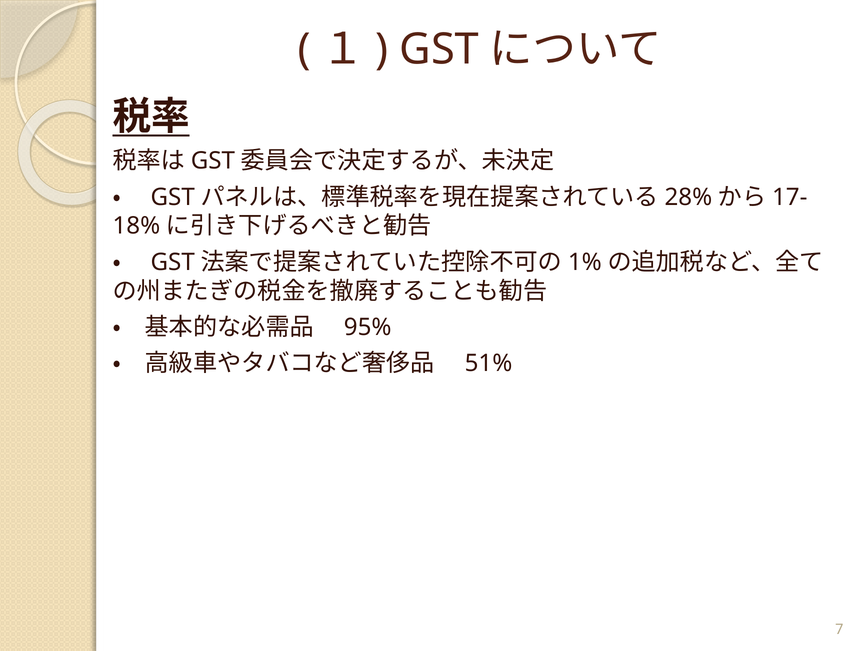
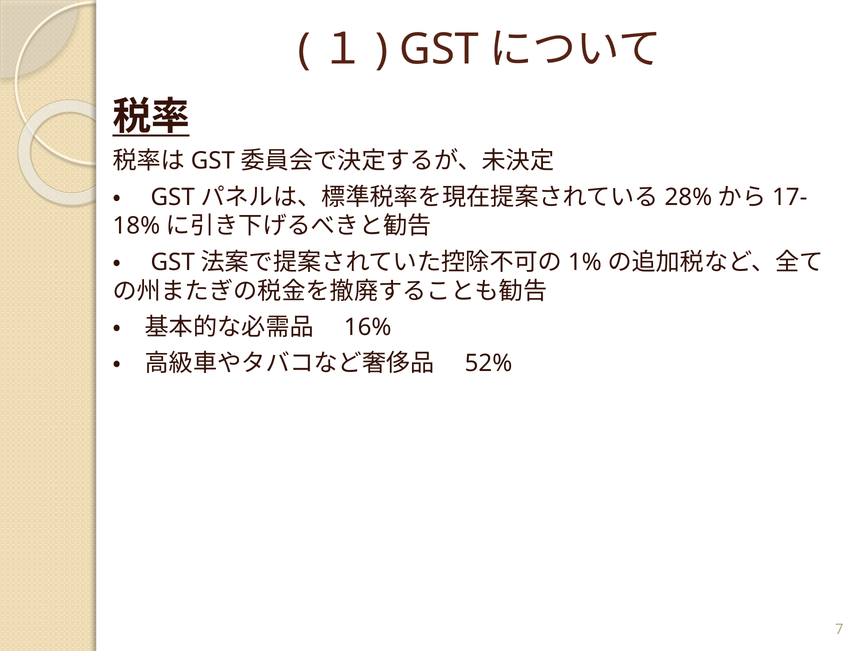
95%: 95% -> 16% (368, 327)
51%: 51% -> 52% (488, 364)
